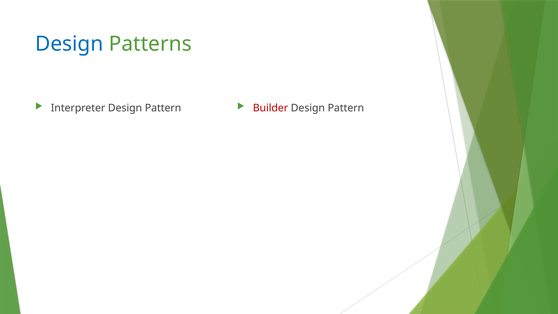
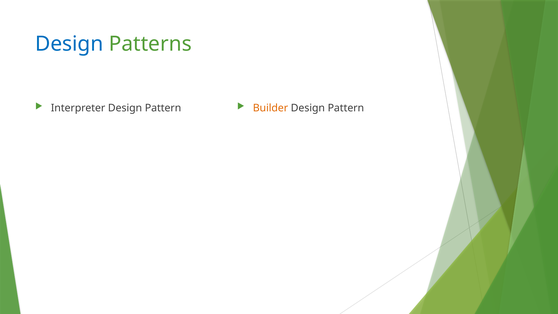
Builder colour: red -> orange (270, 108)
